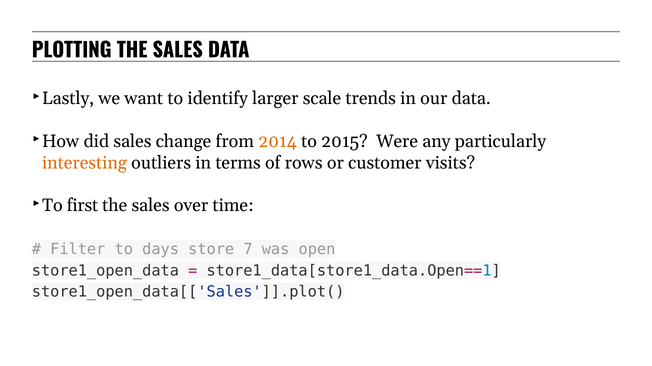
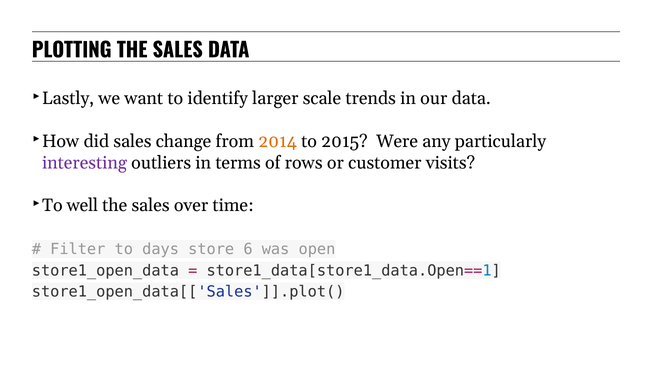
interesting colour: orange -> purple (84, 163)
first: first -> well (82, 206)
7: 7 -> 6 (248, 249)
